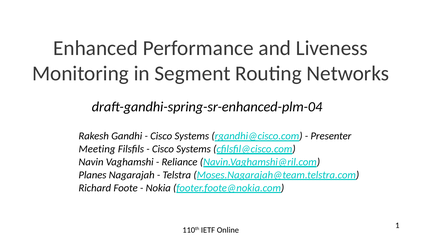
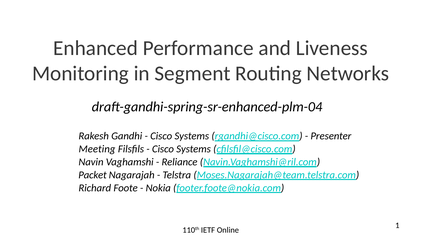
Planes: Planes -> Packet (93, 175)
